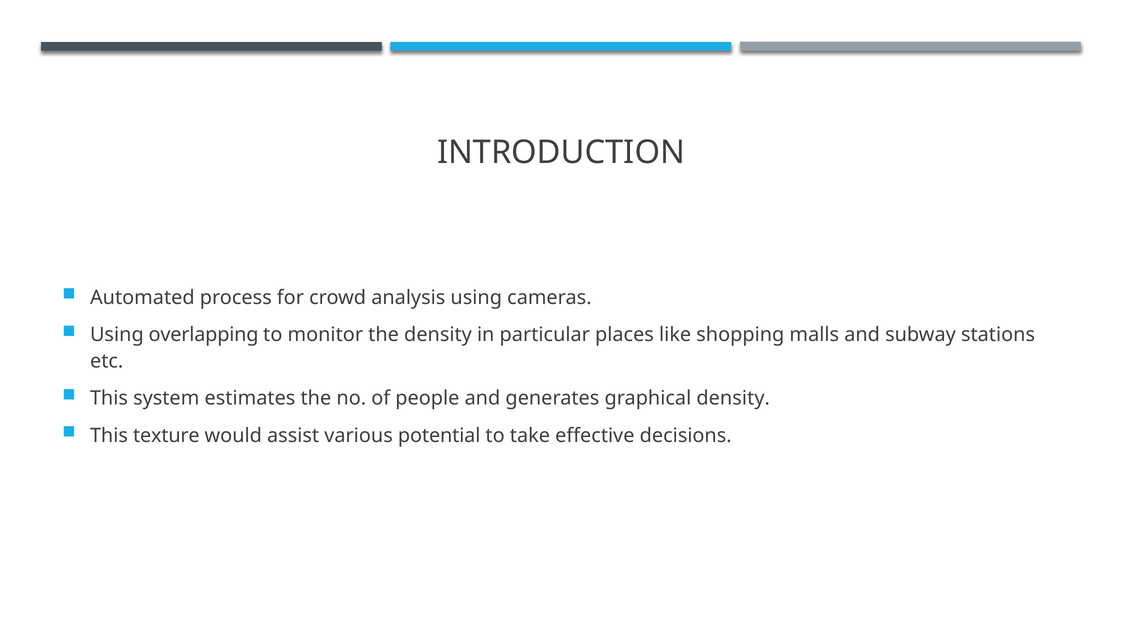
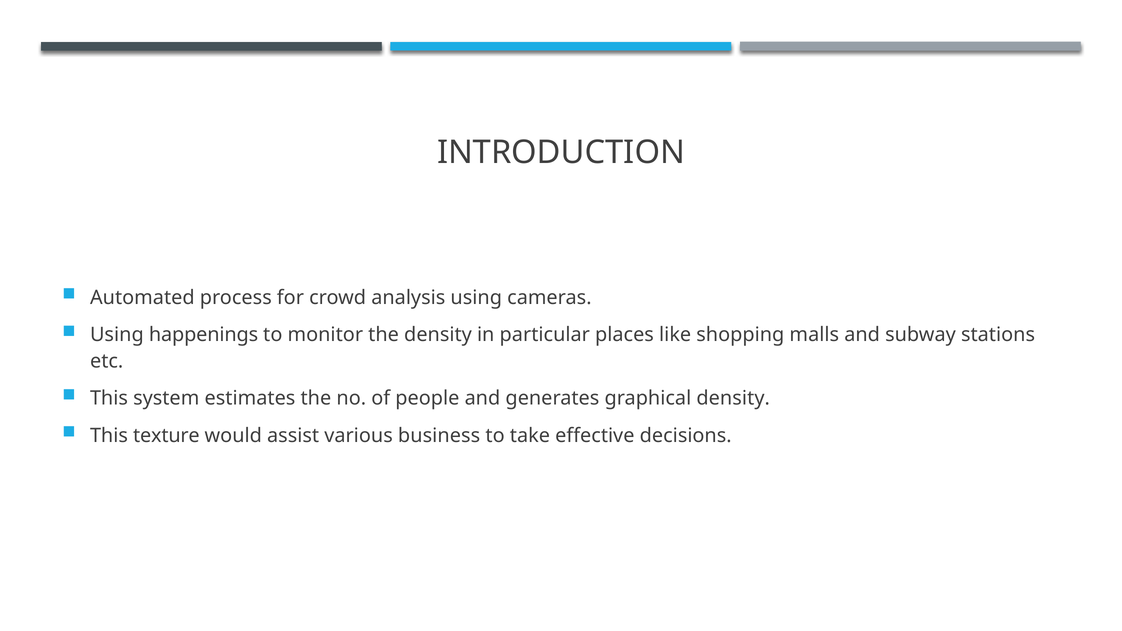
overlapping: overlapping -> happenings (204, 335)
potential: potential -> business (439, 436)
